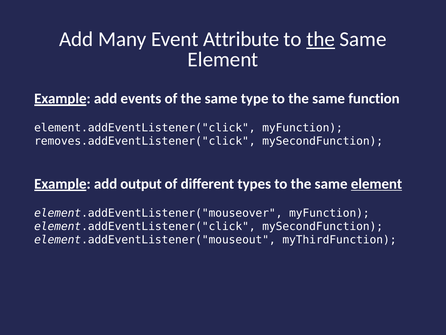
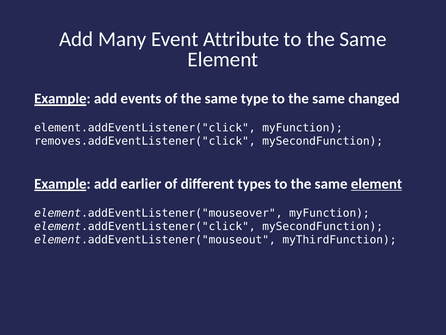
the underline: present -> none (321, 39)
function: function -> changed (374, 99)
output: output -> earlier (141, 184)
